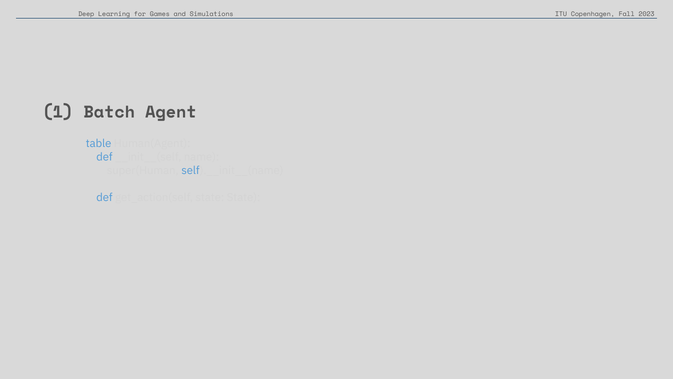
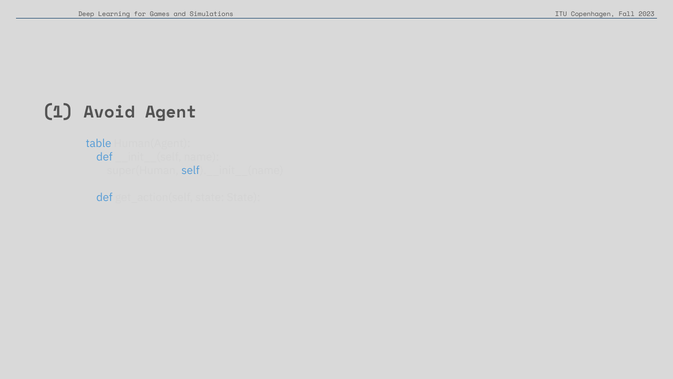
Batch: Batch -> Avoid (109, 112)
